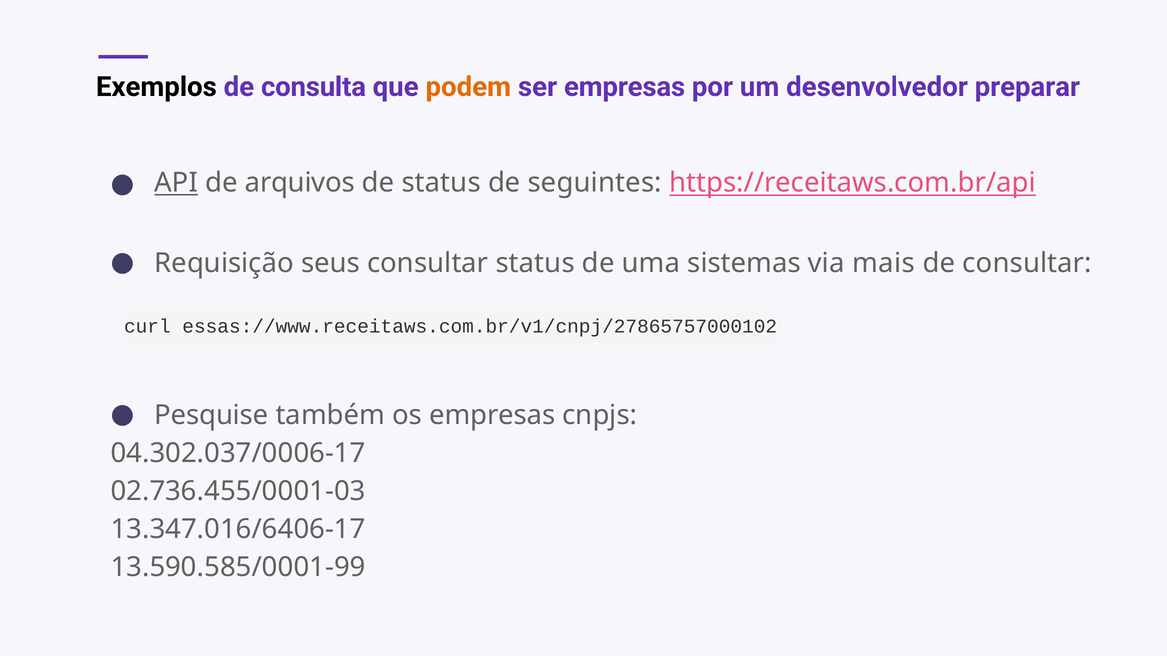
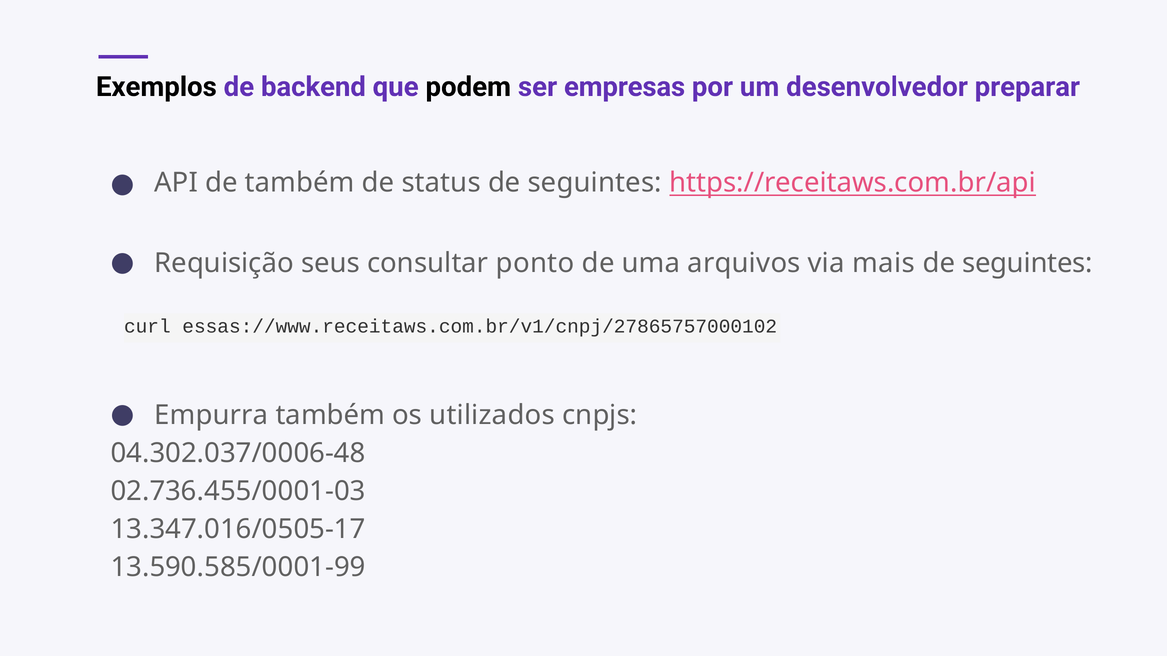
consulta: consulta -> backend (313, 87)
podem colour: orange -> black (468, 87)
API underline: present -> none (176, 183)
de arquivos: arquivos -> também (300, 183)
consultar status: status -> ponto (535, 264)
sistemas: sistemas -> arquivos (744, 264)
consultar: consultar -> seguintes (1027, 264)
Pesquise: Pesquise -> Empurra (211, 416)
os empresas: empresas -> utilizados (492, 416)
04.302.037/0006-17: 04.302.037/0006-17 -> 04.302.037/0006-48 (238, 454)
13.347.016/6406-17: 13.347.016/6406-17 -> 13.347.016/0505-17 (238, 530)
